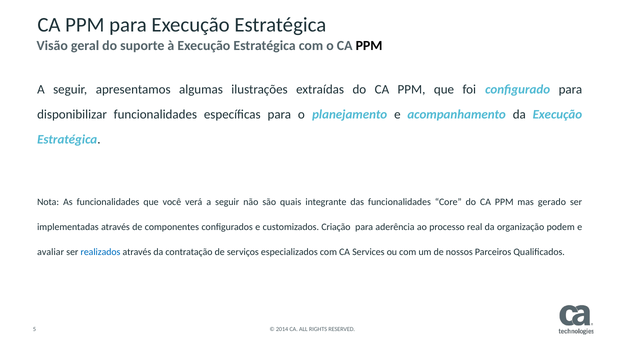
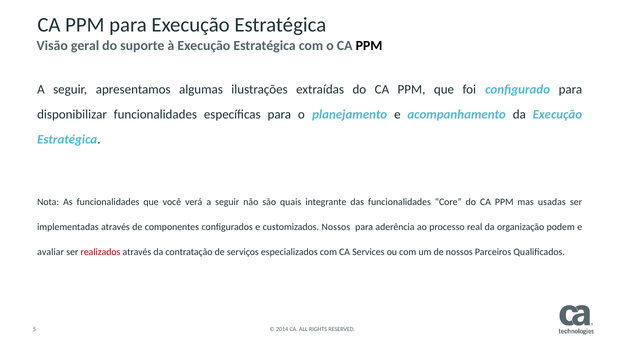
gerado: gerado -> usadas (552, 202)
customizados Criação: Criação -> Nossos (336, 227)
realizados colour: blue -> red (100, 252)
